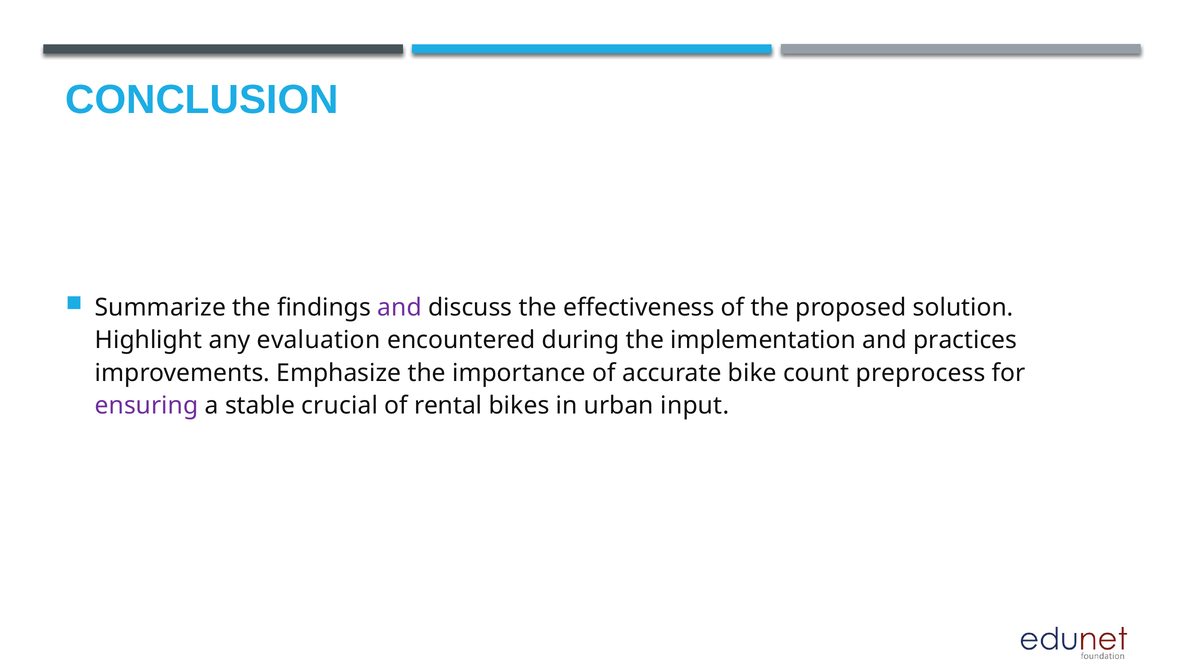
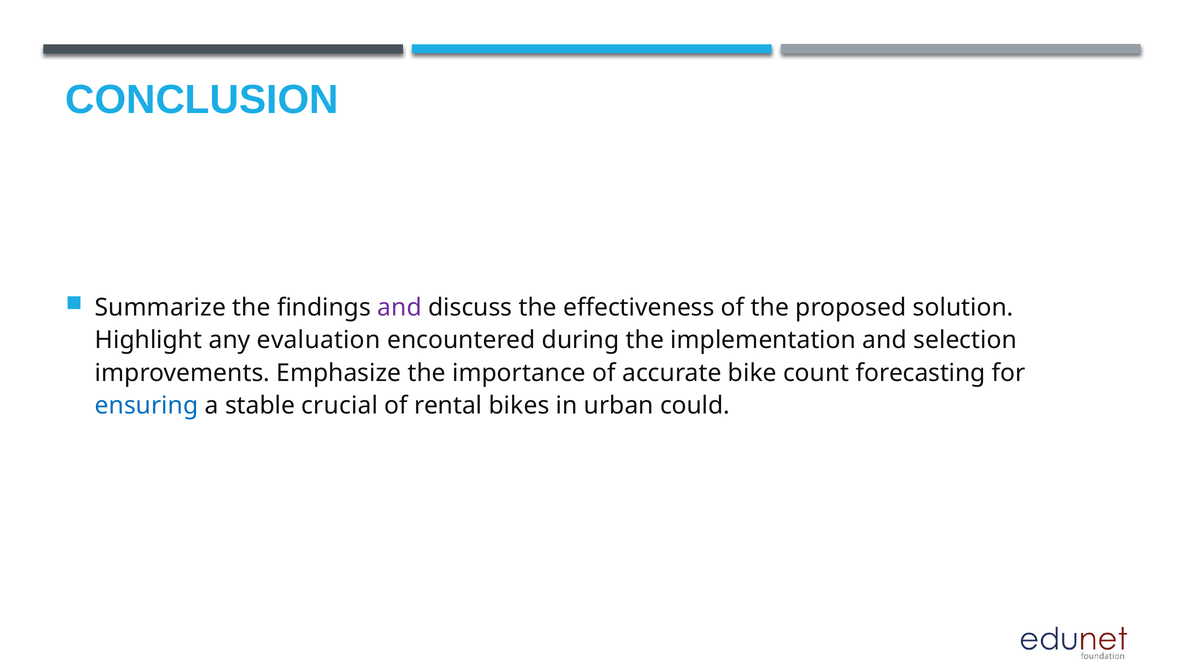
practices: practices -> selection (965, 340)
preprocess: preprocess -> forecasting (921, 373)
ensuring colour: purple -> blue (147, 405)
input: input -> could (695, 405)
